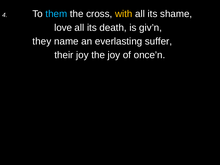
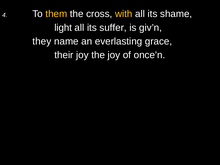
them colour: light blue -> yellow (56, 14)
love: love -> light (63, 28)
death: death -> suffer (113, 28)
suffer: suffer -> grace (159, 41)
